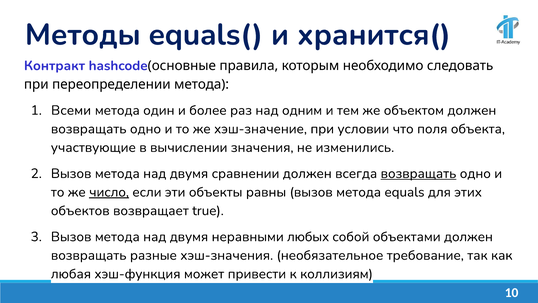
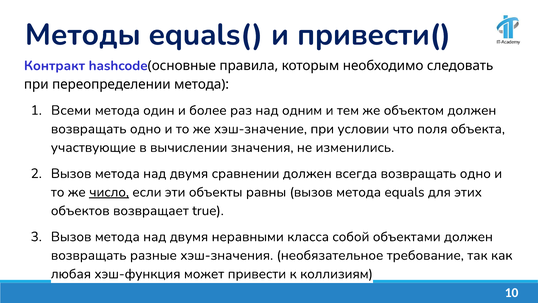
хранится(: хранится( -> привести( (374, 35)
возвращать underline: present -> none (418, 173)
любых: любых -> класса (308, 236)
